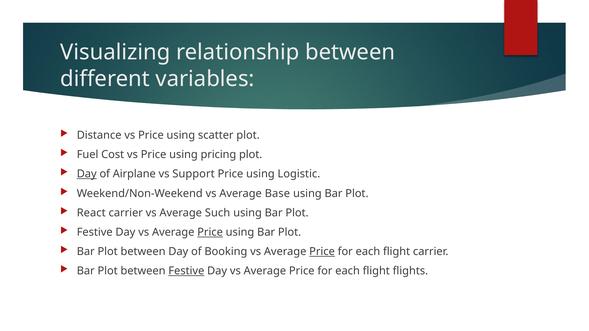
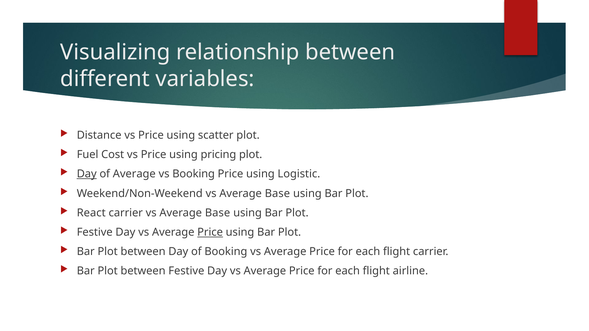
of Airplane: Airplane -> Average (134, 174)
vs Support: Support -> Booking (194, 174)
carrier vs Average Such: Such -> Base (218, 213)
Price underline: present -> none (322, 252)
Festive underline: present -> none (186, 271)
flights: flights -> airline (410, 271)
